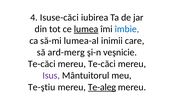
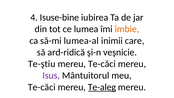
Isuse-căci: Isuse-căci -> Isuse-bine (59, 17)
lumea underline: present -> none (86, 29)
îmbie colour: blue -> orange (127, 29)
ard-merg: ard-merg -> ard-ridică (66, 52)
Te-căci: Te-căci -> Te-ştiu (42, 64)
Te-ştiu: Te-ştiu -> Te-căci (42, 87)
